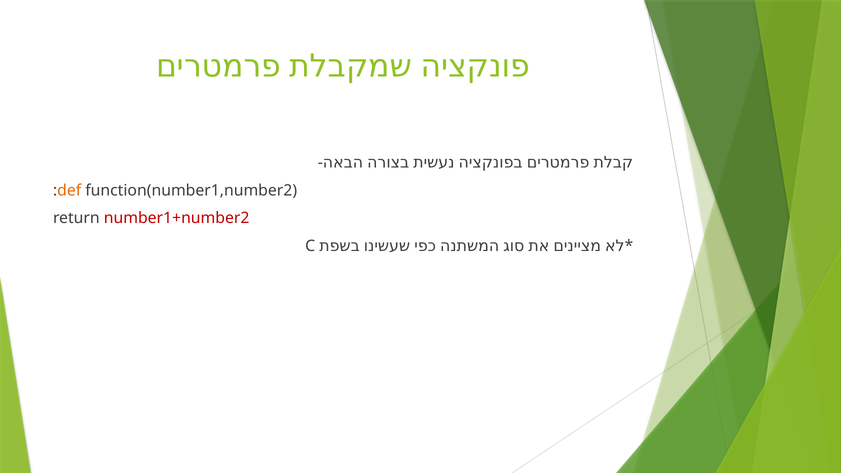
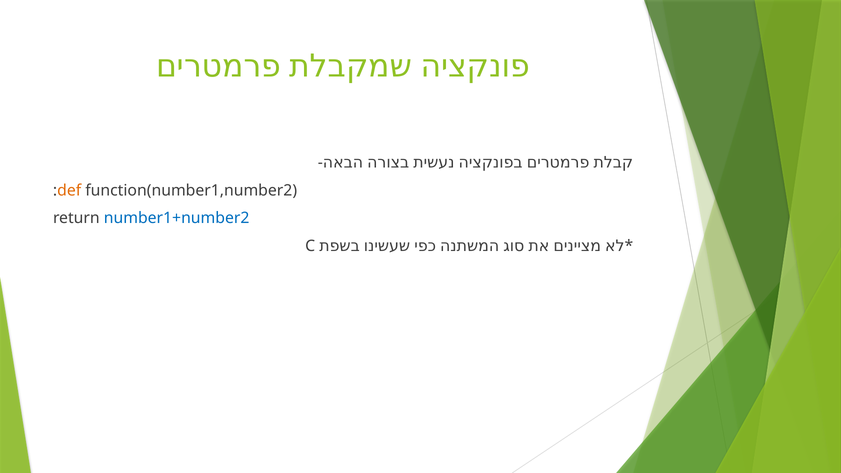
number1+number2 colour: red -> blue (177, 218)
